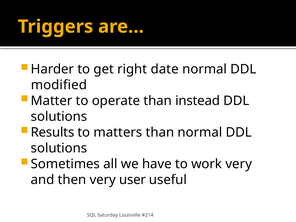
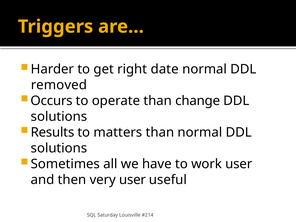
modified: modified -> removed (59, 85)
Matter: Matter -> Occurs (52, 101)
instead: instead -> change (198, 101)
work very: very -> user (239, 164)
